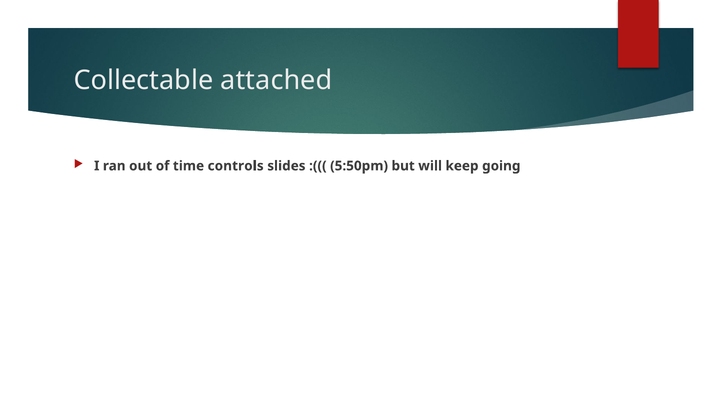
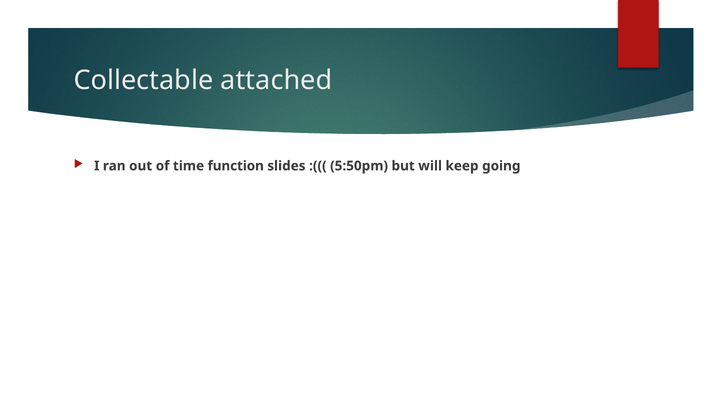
controls: controls -> function (236, 166)
